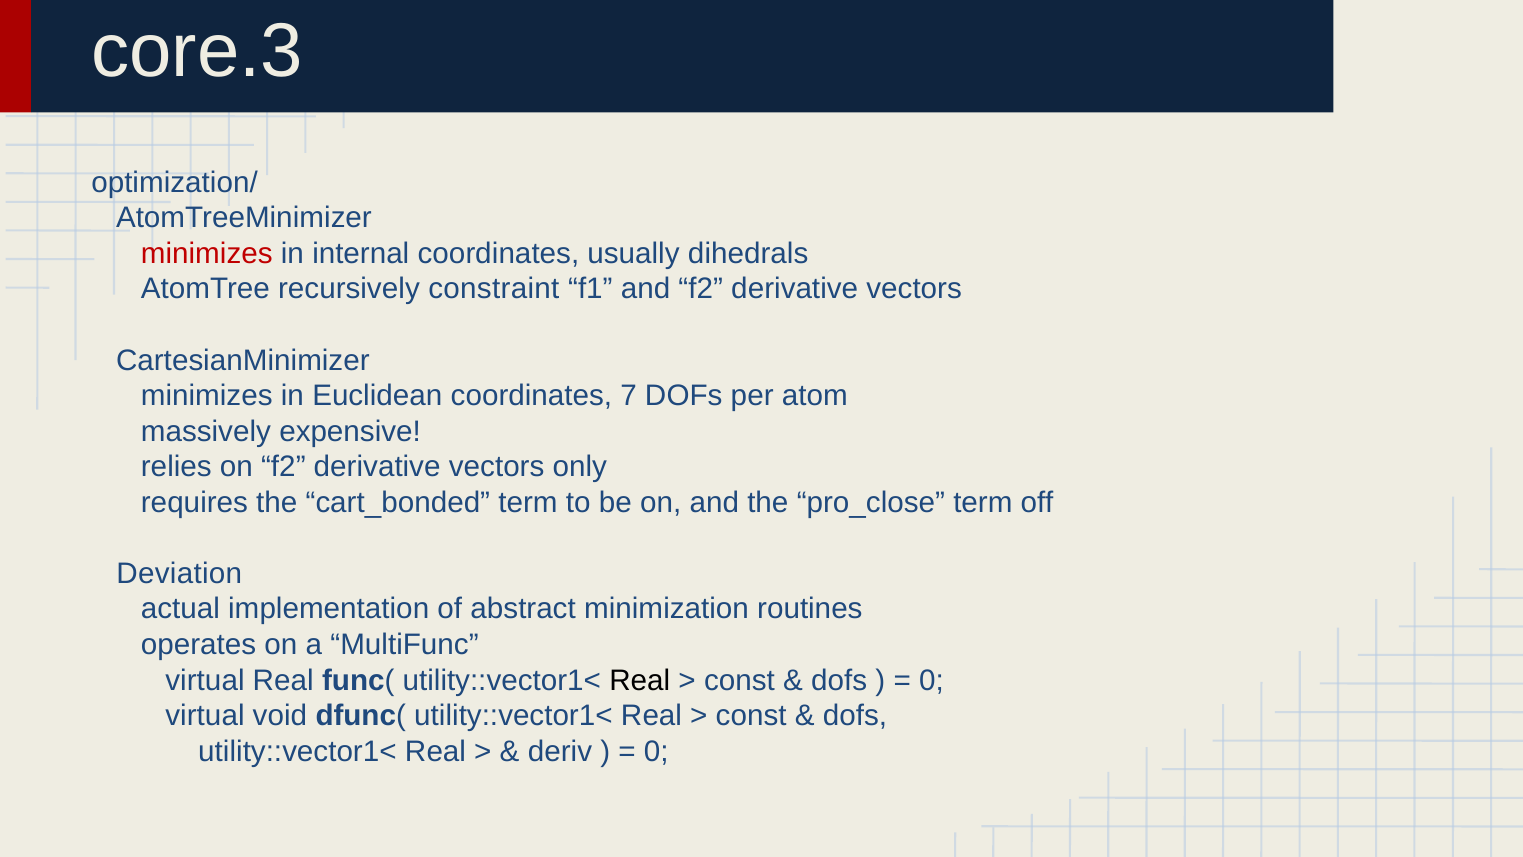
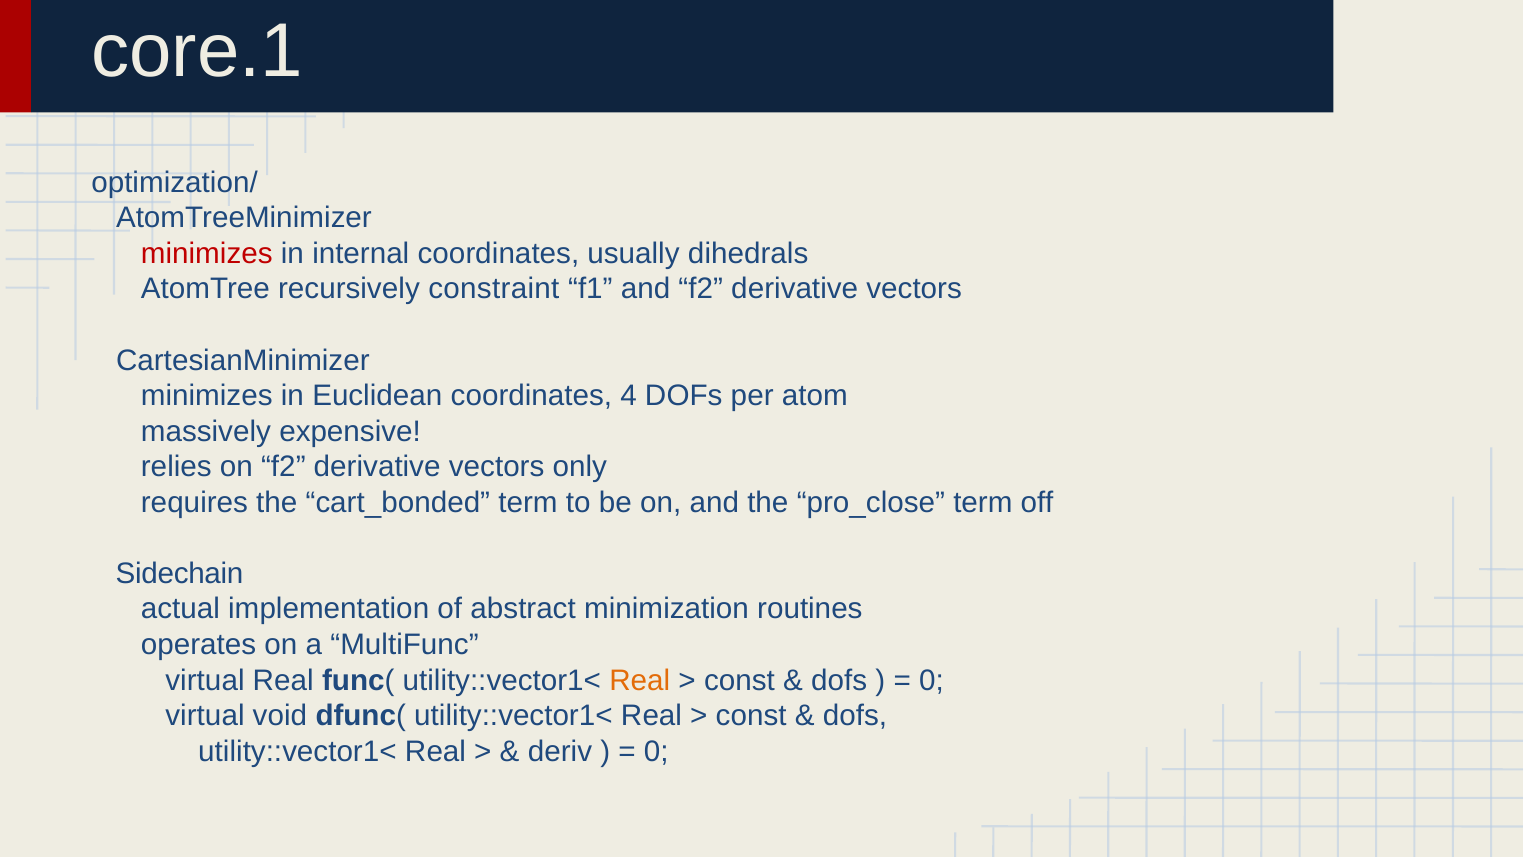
core.3: core.3 -> core.1 (197, 51)
7: 7 -> 4 (629, 396)
Deviation: Deviation -> Sidechain (180, 573)
Real colour: black -> orange (640, 680)
